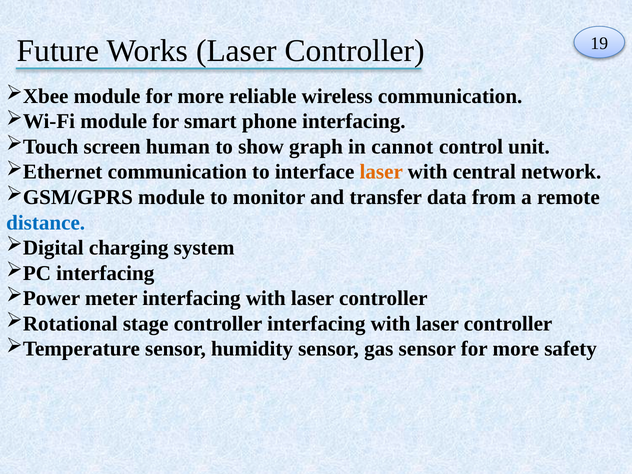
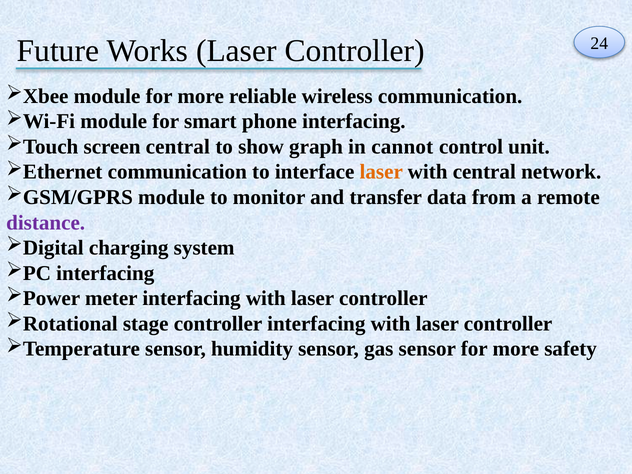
19: 19 -> 24 (599, 43)
screen human: human -> central (178, 147)
distance colour: blue -> purple (46, 223)
